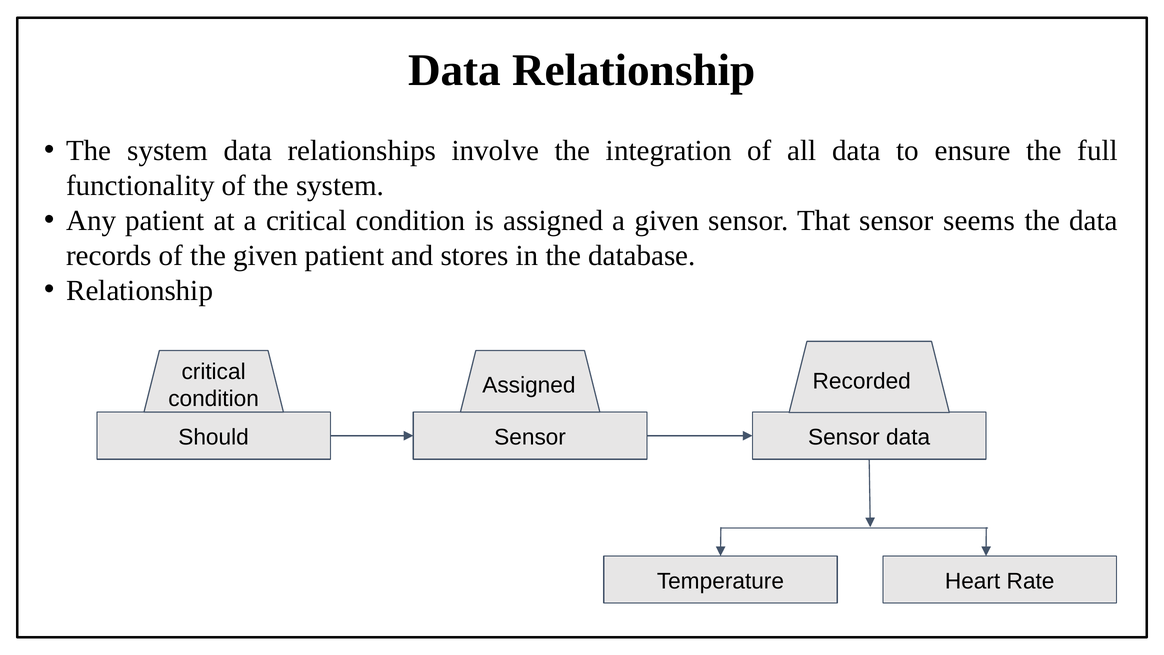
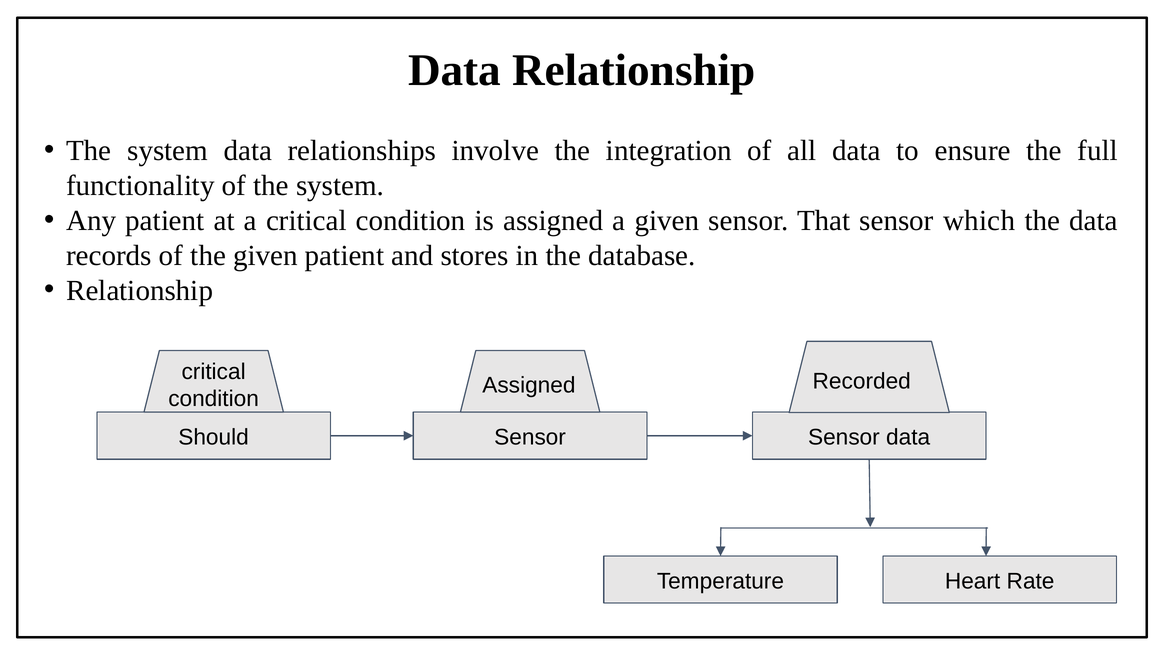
seems: seems -> which (979, 220)
